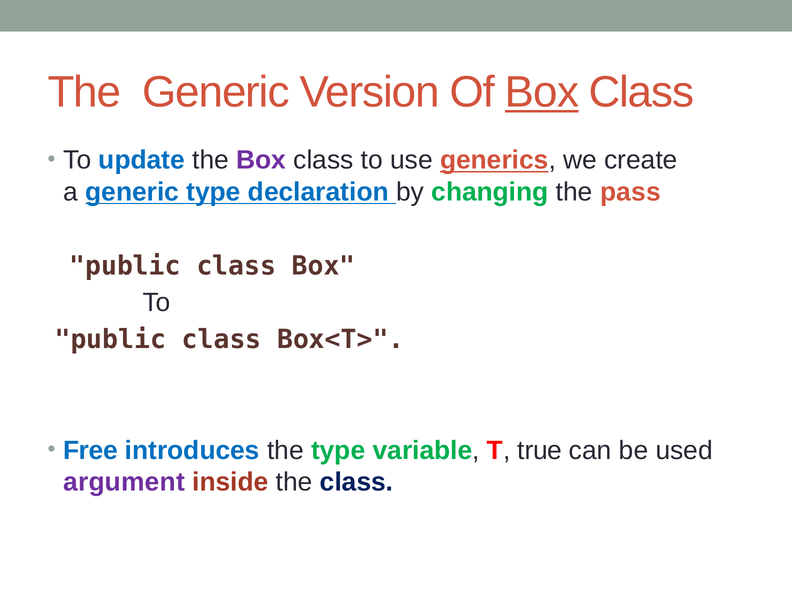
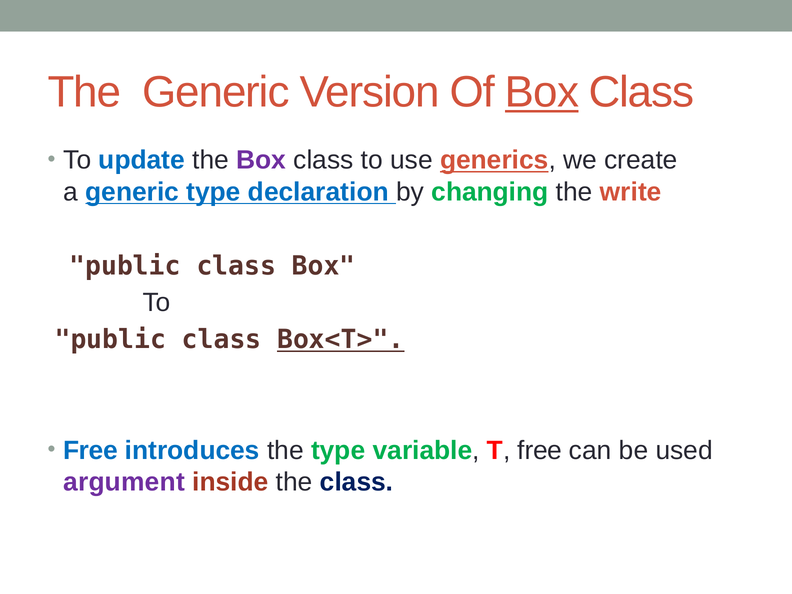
pass: pass -> write (631, 192)
Box<T> underline: none -> present (341, 340)
T true: true -> free (540, 451)
